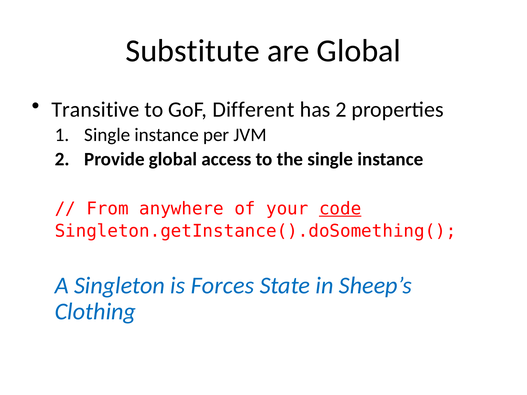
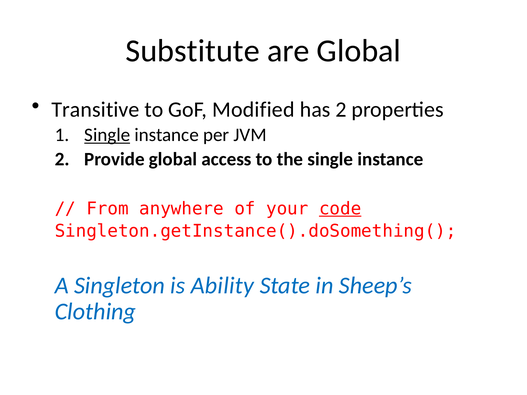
Different: Different -> Modified (253, 110)
Single underline: none -> present (107, 135)
Forces: Forces -> Ability (222, 286)
